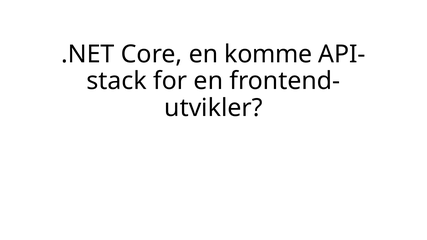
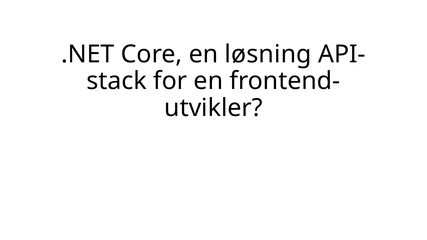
komme: komme -> løsning (268, 54)
